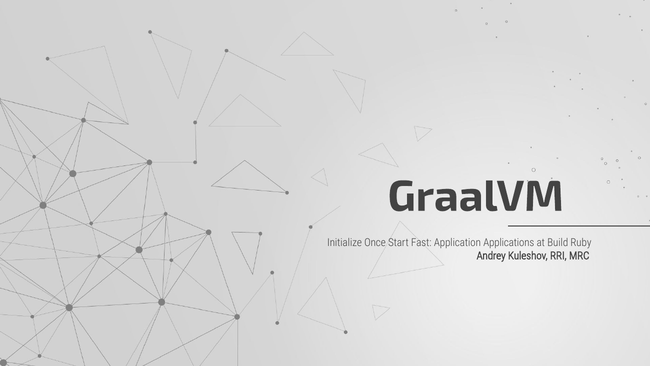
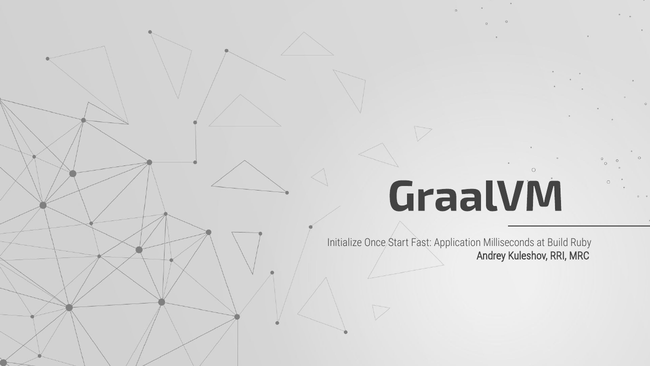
Applications: Applications -> Milliseconds (509, 242)
